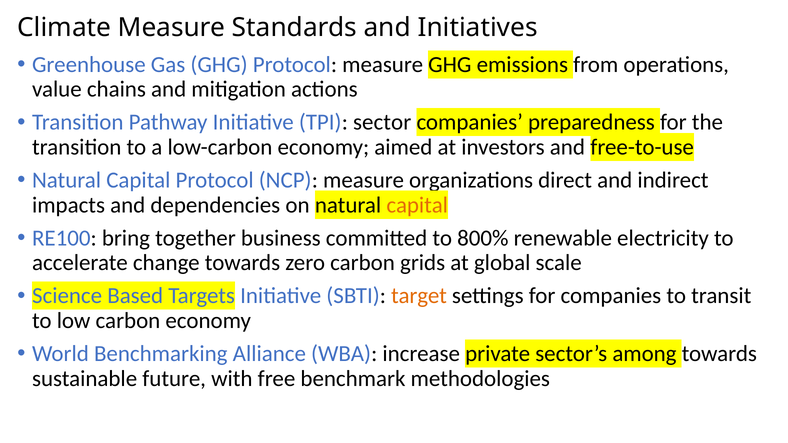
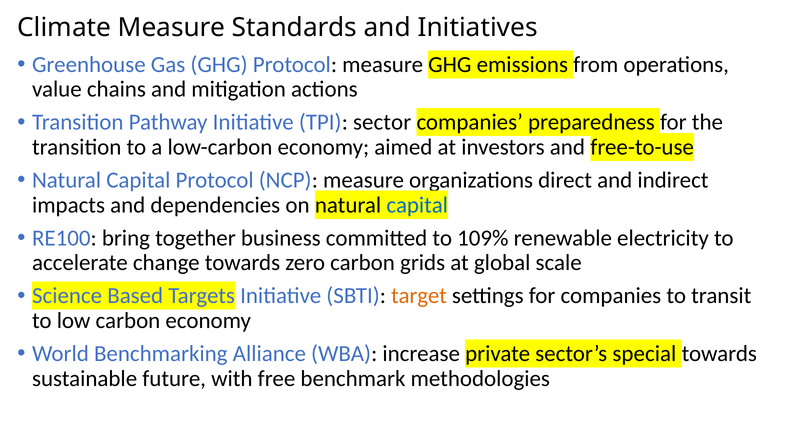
capital colour: orange -> blue (417, 205)
800%: 800% -> 109% (483, 238)
among: among -> special (644, 354)
